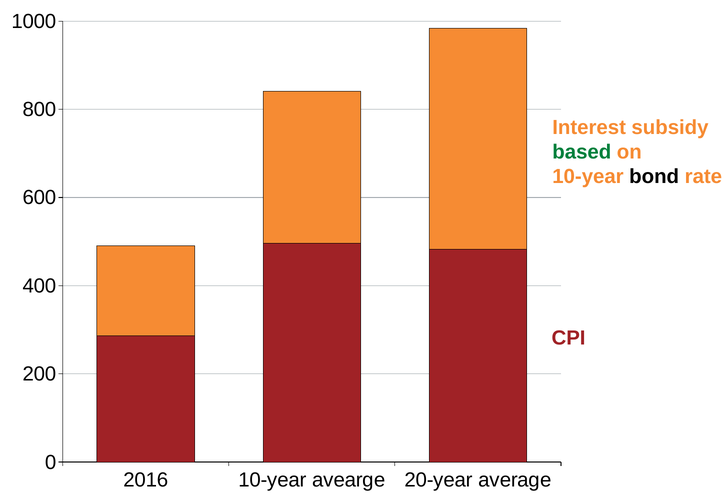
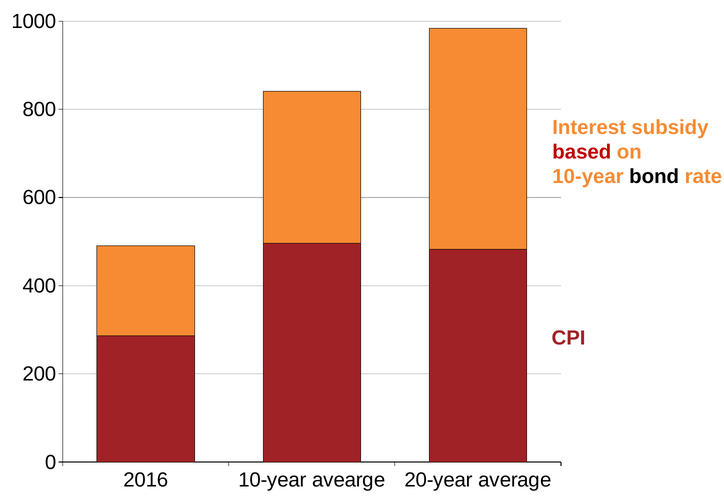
based colour: green -> red (582, 152)
